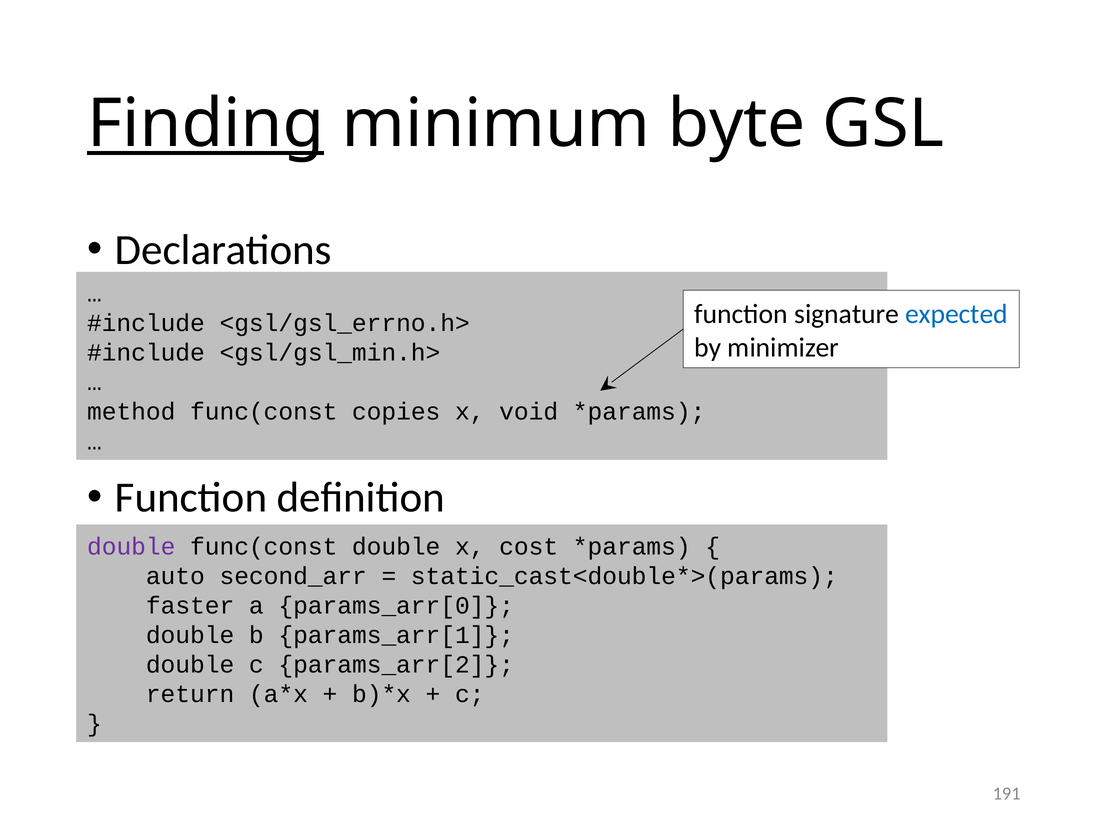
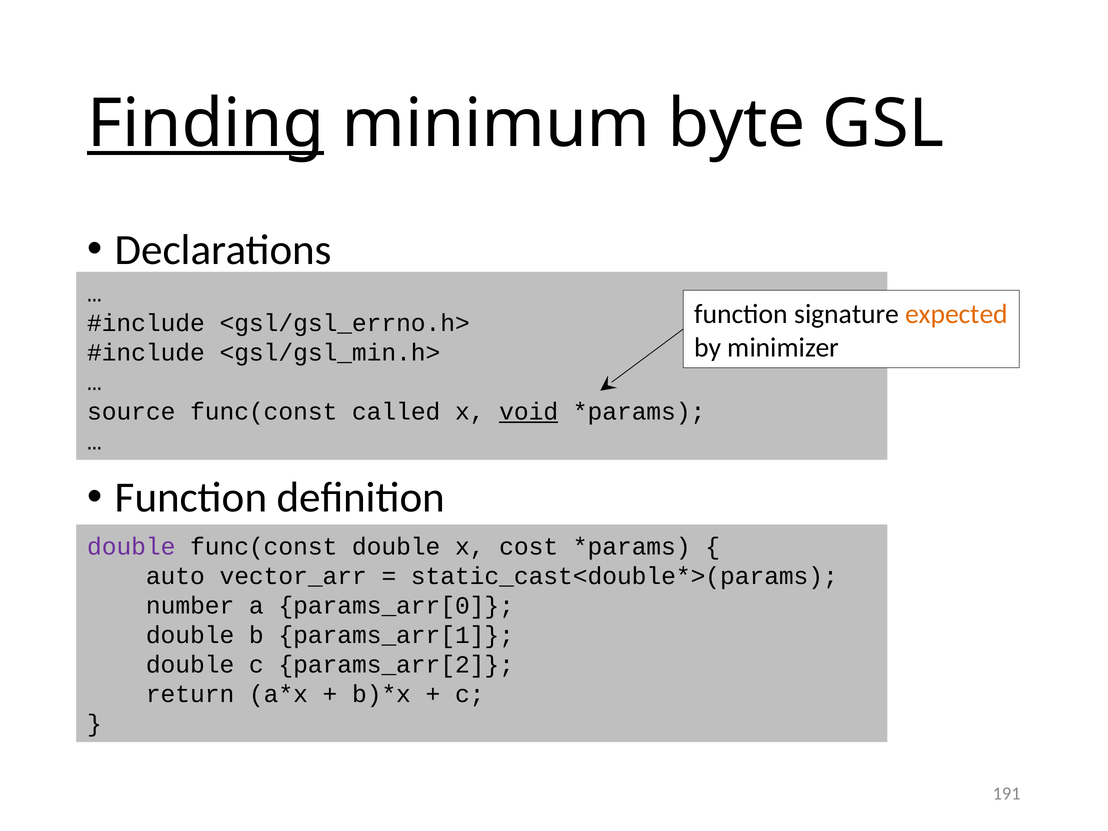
expected colour: blue -> orange (956, 314)
method: method -> source (131, 412)
copies: copies -> called (396, 412)
void underline: none -> present (529, 412)
second_arr: second_arr -> vector_arr (293, 576)
faster: faster -> number (190, 606)
